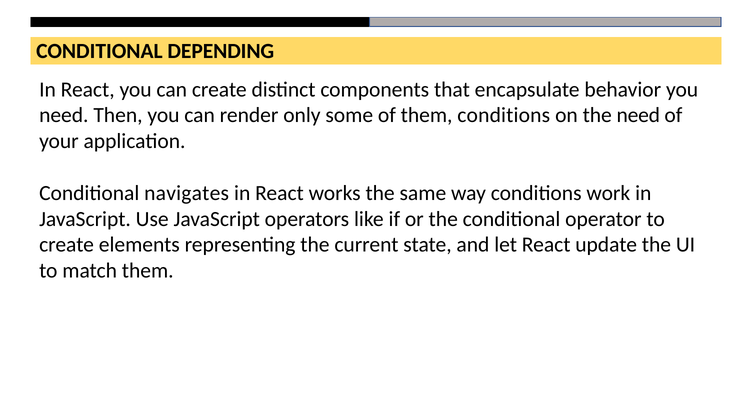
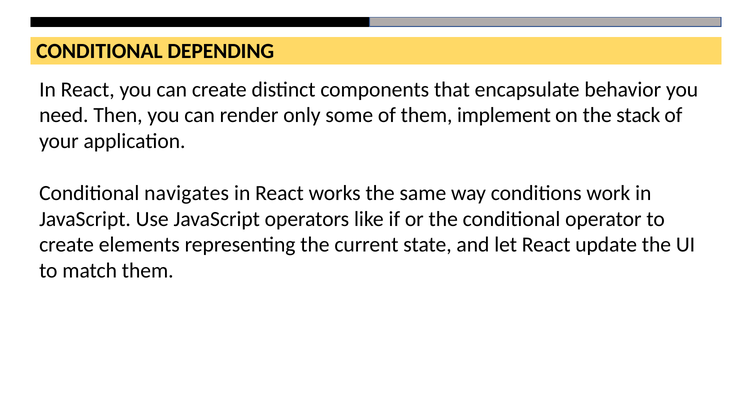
them conditions: conditions -> implement (504, 115)
the need: need -> stack (638, 115)
